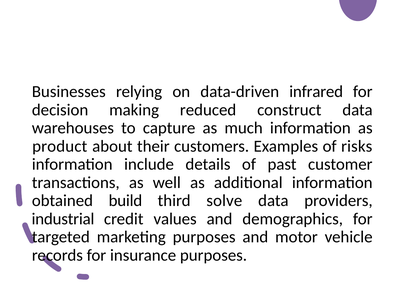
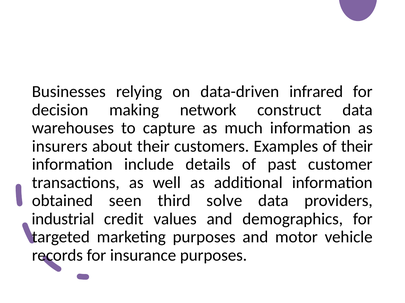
reduced: reduced -> network (208, 110)
product: product -> insurers (60, 147)
of risks: risks -> their (357, 147)
build: build -> seen (125, 201)
